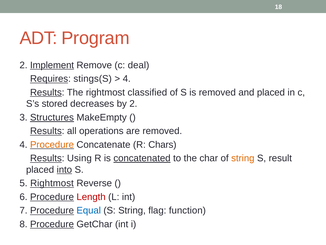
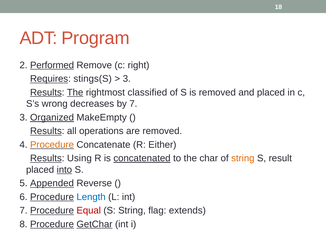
Implement: Implement -> Performed (52, 65)
deal: deal -> right (139, 65)
4: 4 -> 3 (127, 79)
The underline: none -> present (75, 92)
stored: stored -> wrong (55, 104)
by 2: 2 -> 7 (133, 104)
Structures: Structures -> Organized (52, 117)
Chars: Chars -> Either (162, 144)
5 Rightmost: Rightmost -> Appended (52, 183)
Length colour: red -> blue (91, 197)
Equal colour: blue -> red (89, 210)
function: function -> extends (187, 210)
GetChar underline: none -> present (95, 224)
